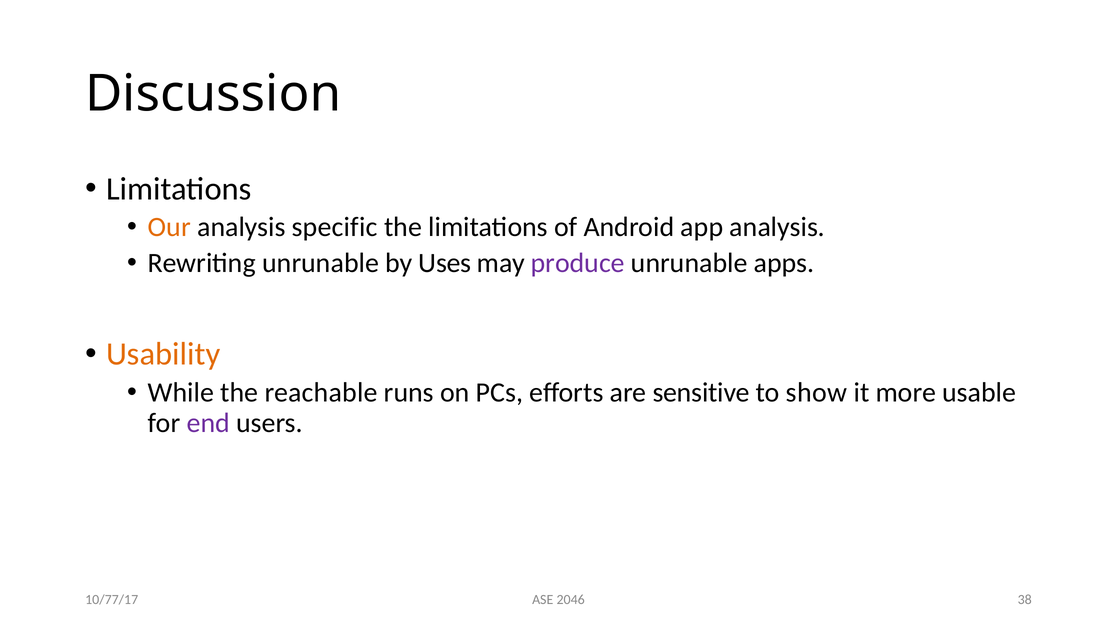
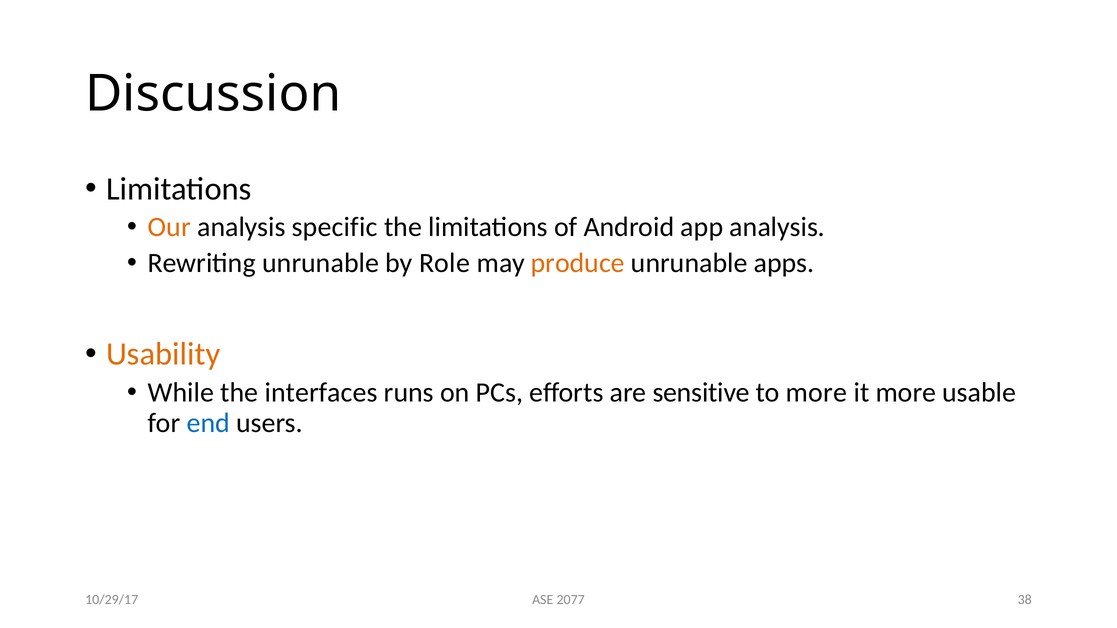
Uses: Uses -> Role (445, 263)
produce colour: purple -> orange (578, 263)
reachable: reachable -> interfaces (321, 393)
to show: show -> more (817, 393)
end colour: purple -> blue (208, 423)
2046: 2046 -> 2077 (571, 600)
10/77/17: 10/77/17 -> 10/29/17 (112, 600)
